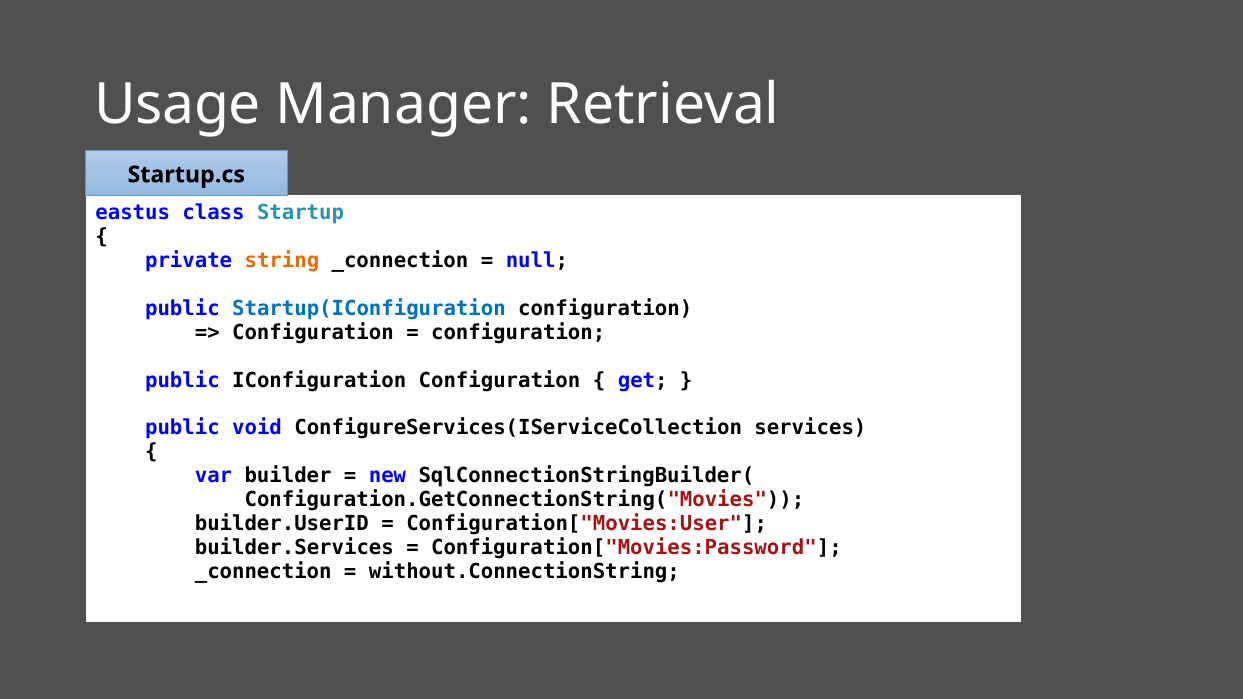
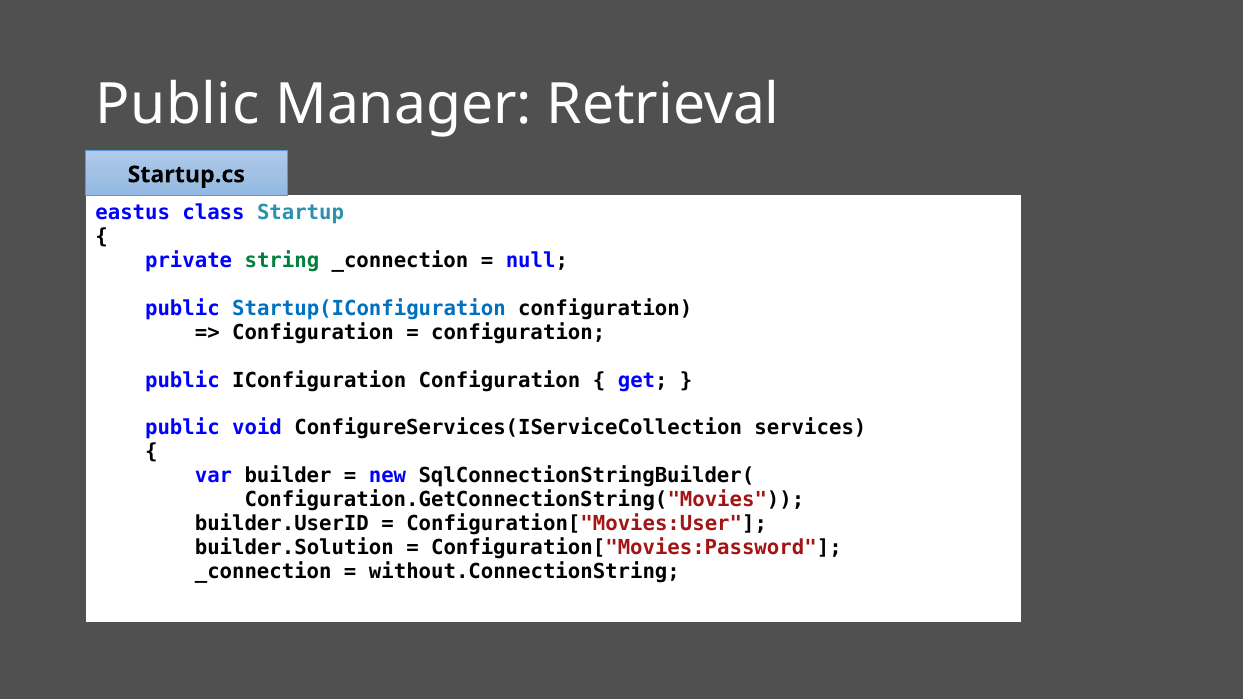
Usage: Usage -> Public (177, 104)
string colour: orange -> green (282, 261)
builder.Services: builder.Services -> builder.Solution (294, 548)
